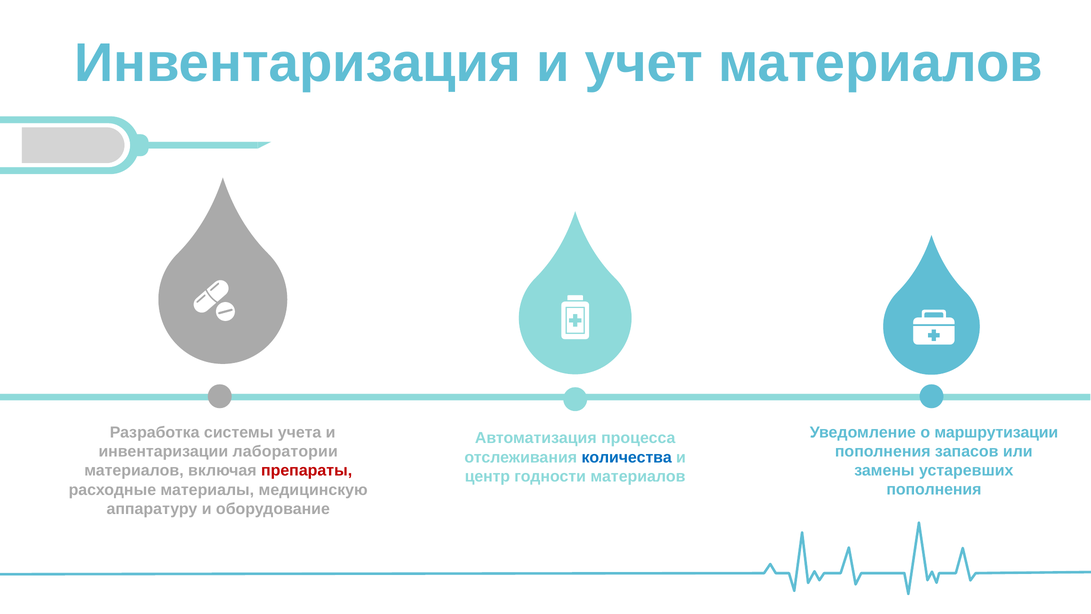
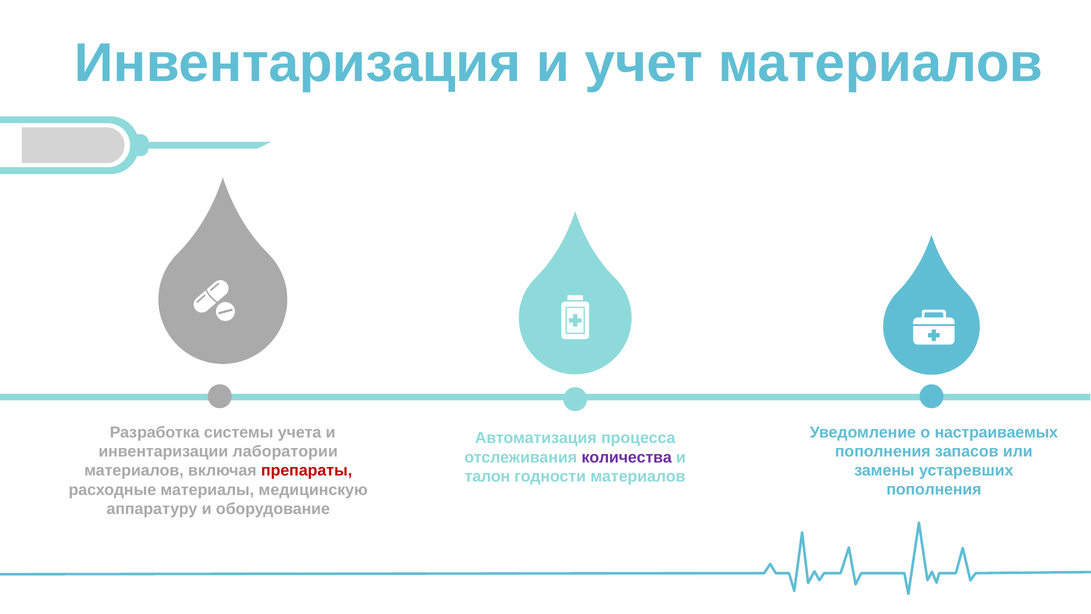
маршрутизации: маршрутизации -> настраиваемых (996, 432)
количества colour: blue -> purple (627, 457)
центр: центр -> талон (487, 476)
